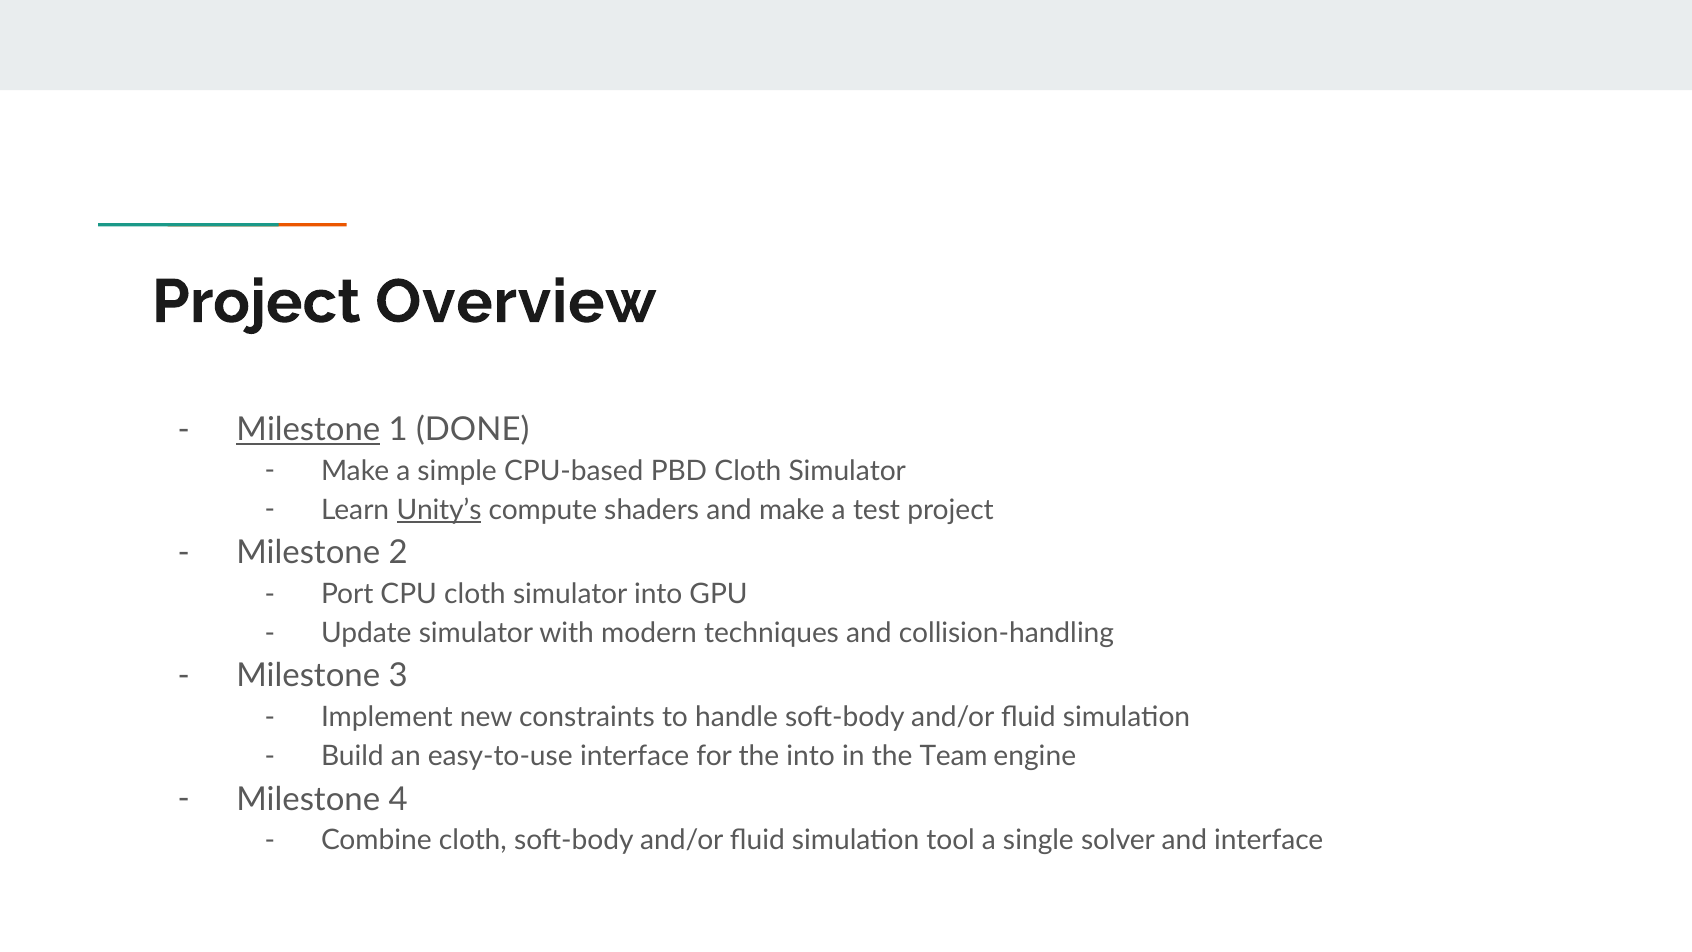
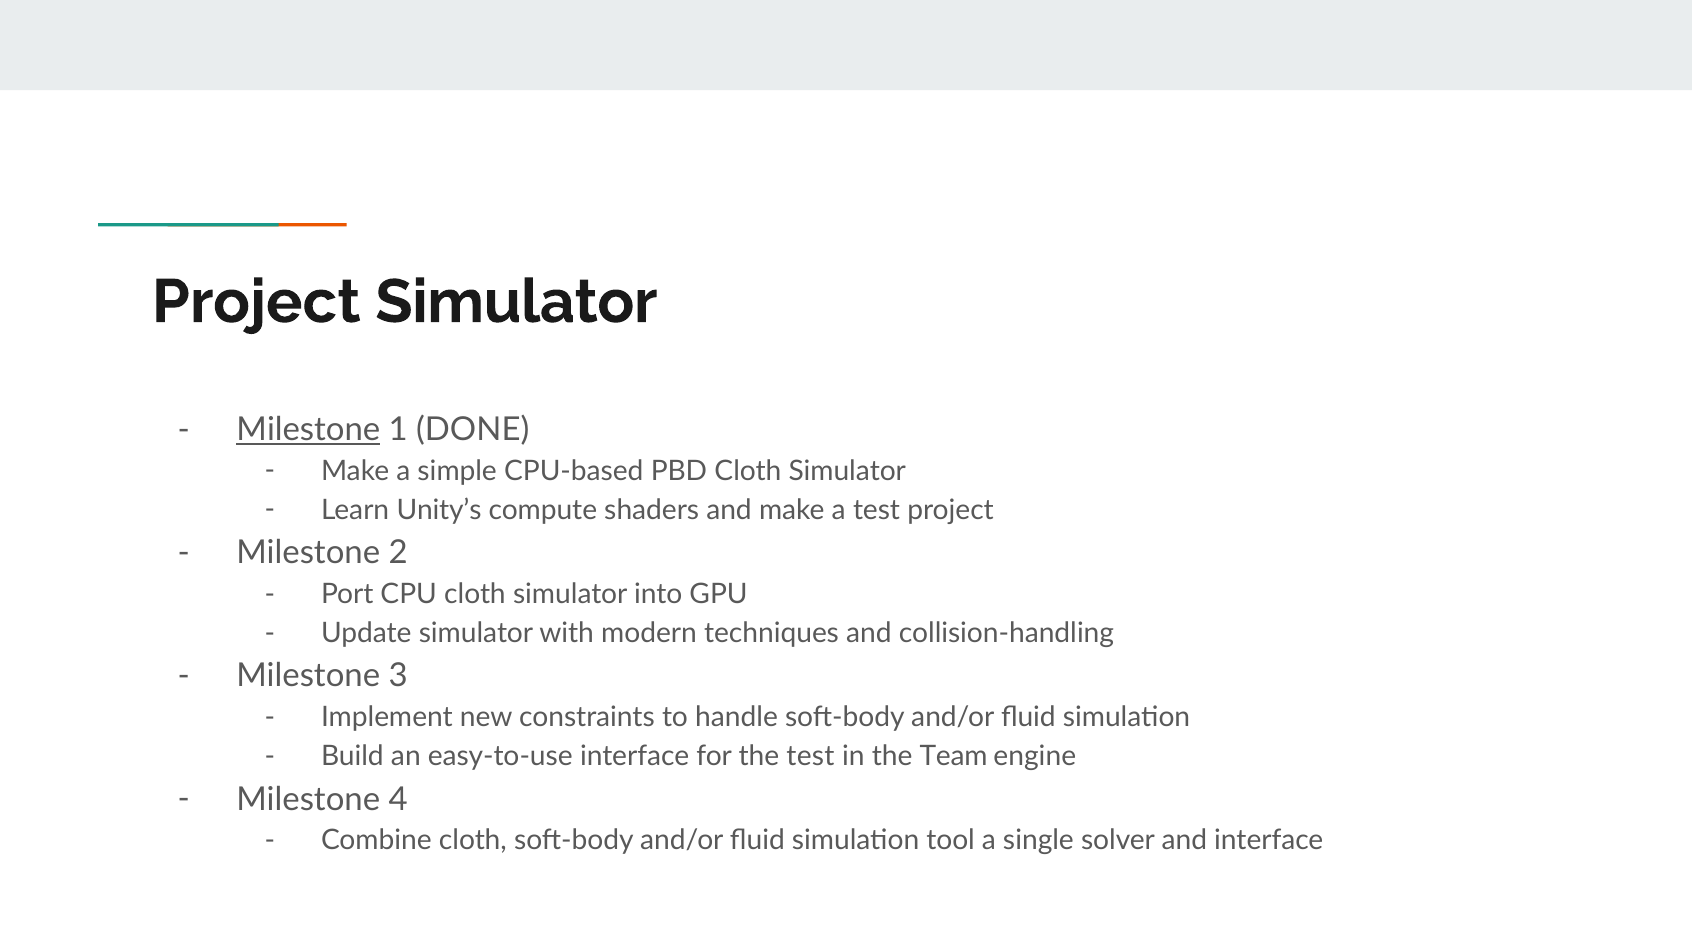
Project Overview: Overview -> Simulator (516, 302)
Unity’s underline: present -> none (439, 510)
the into: into -> test (811, 756)
